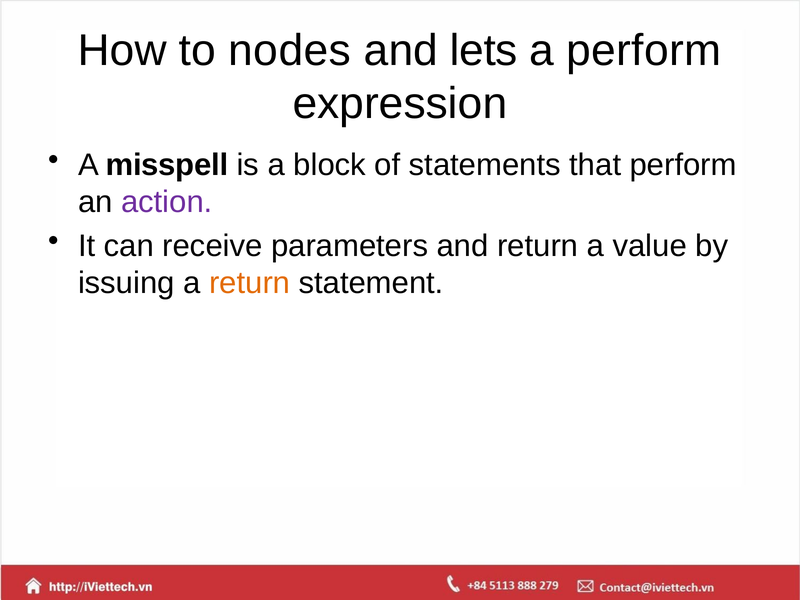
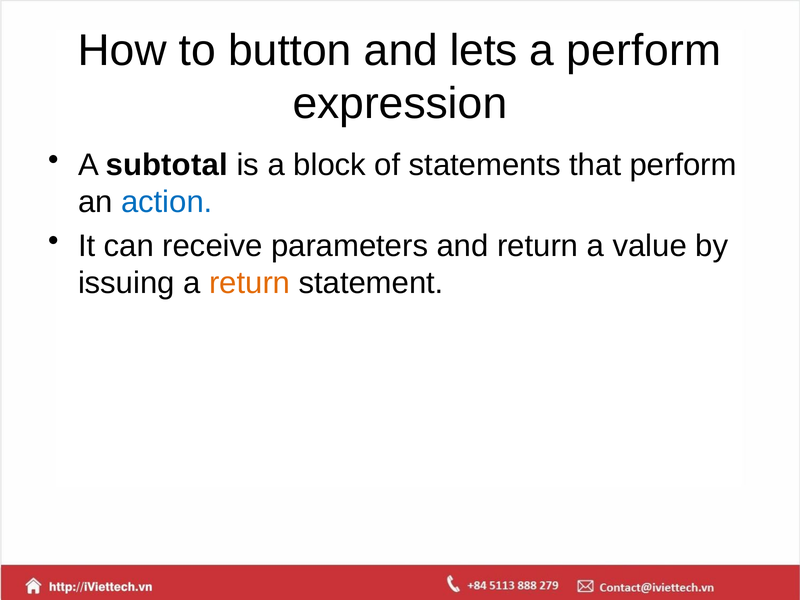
nodes: nodes -> button (290, 50)
misspell: misspell -> subtotal (167, 165)
action colour: purple -> blue (167, 202)
